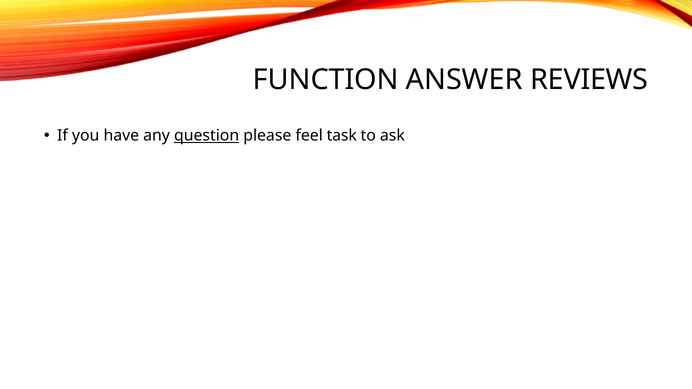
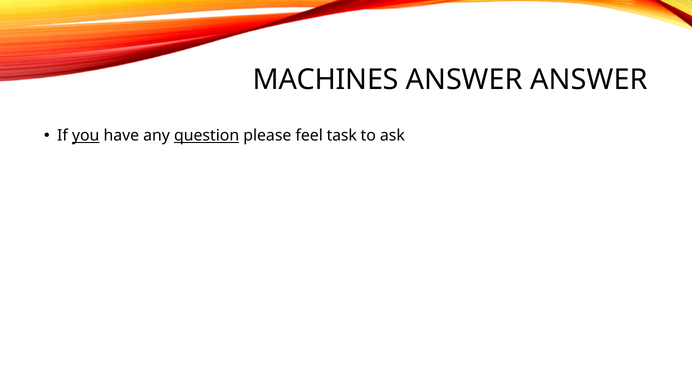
FUNCTION: FUNCTION -> MACHINES (326, 80)
ANSWER REVIEWS: REVIEWS -> ANSWER (589, 80)
you underline: none -> present (86, 136)
